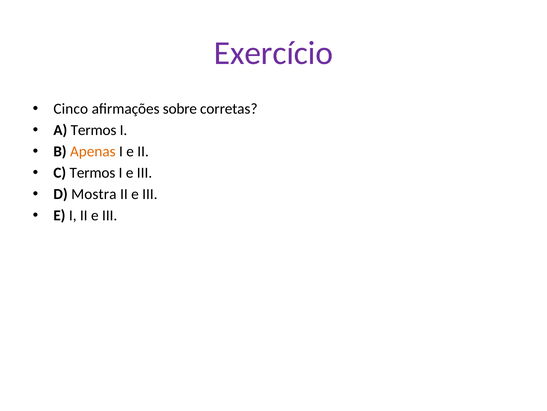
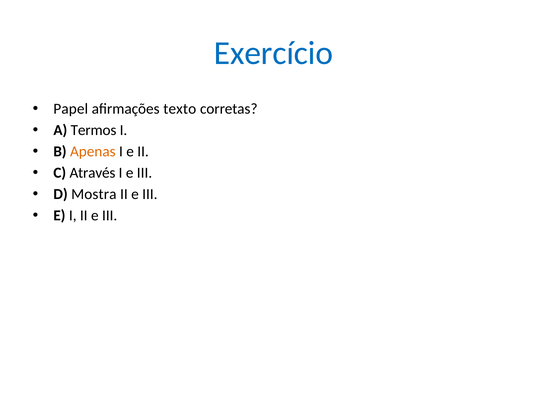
Exercício colour: purple -> blue (273, 53)
Cinco: Cinco -> Papel (71, 109)
sobre: sobre -> texto (180, 109)
C Termos: Termos -> Através (92, 173)
